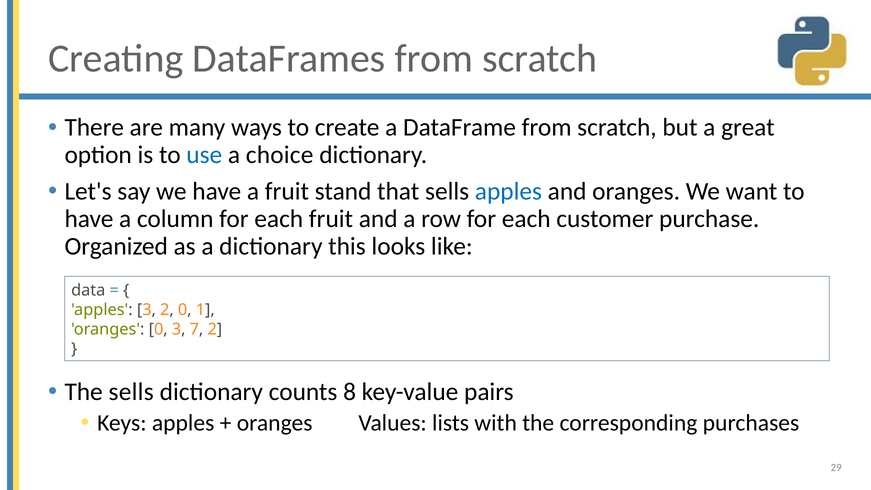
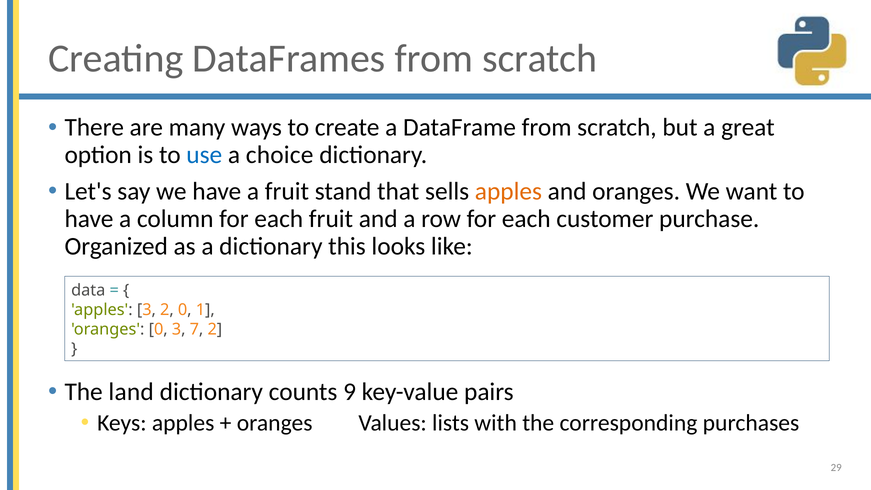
apples colour: blue -> orange (508, 191)
The sells: sells -> land (131, 392)
8: 8 -> 9 (350, 392)
